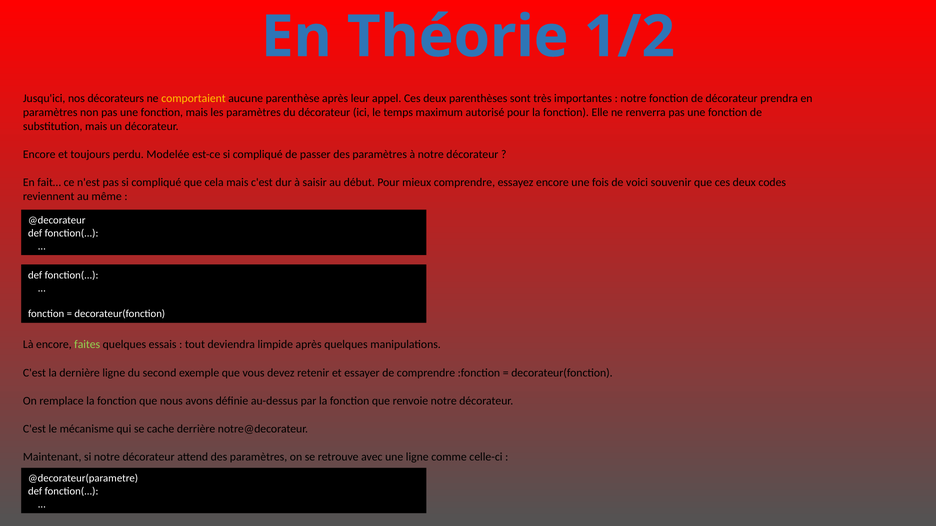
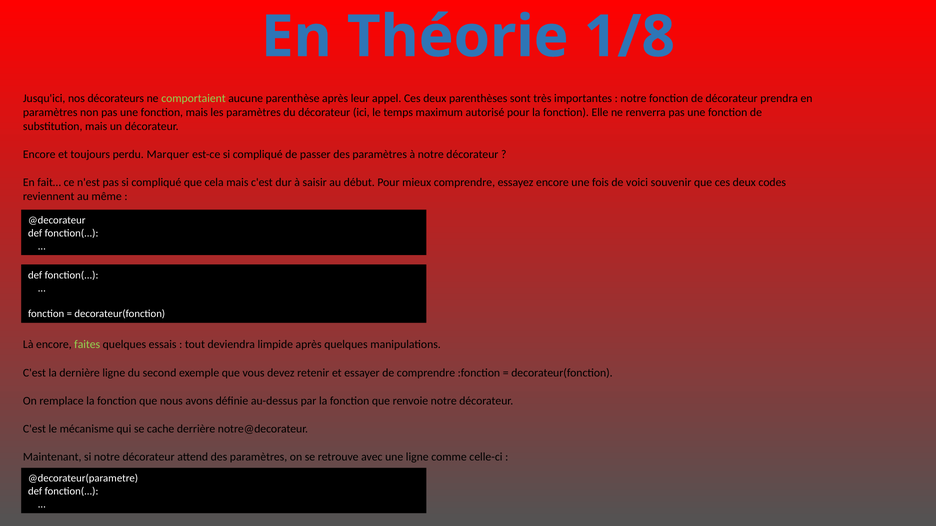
1/2: 1/2 -> 1/8 (629, 37)
comportaient colour: yellow -> light green (193, 98)
Modelée: Modelée -> Marquer (168, 155)
